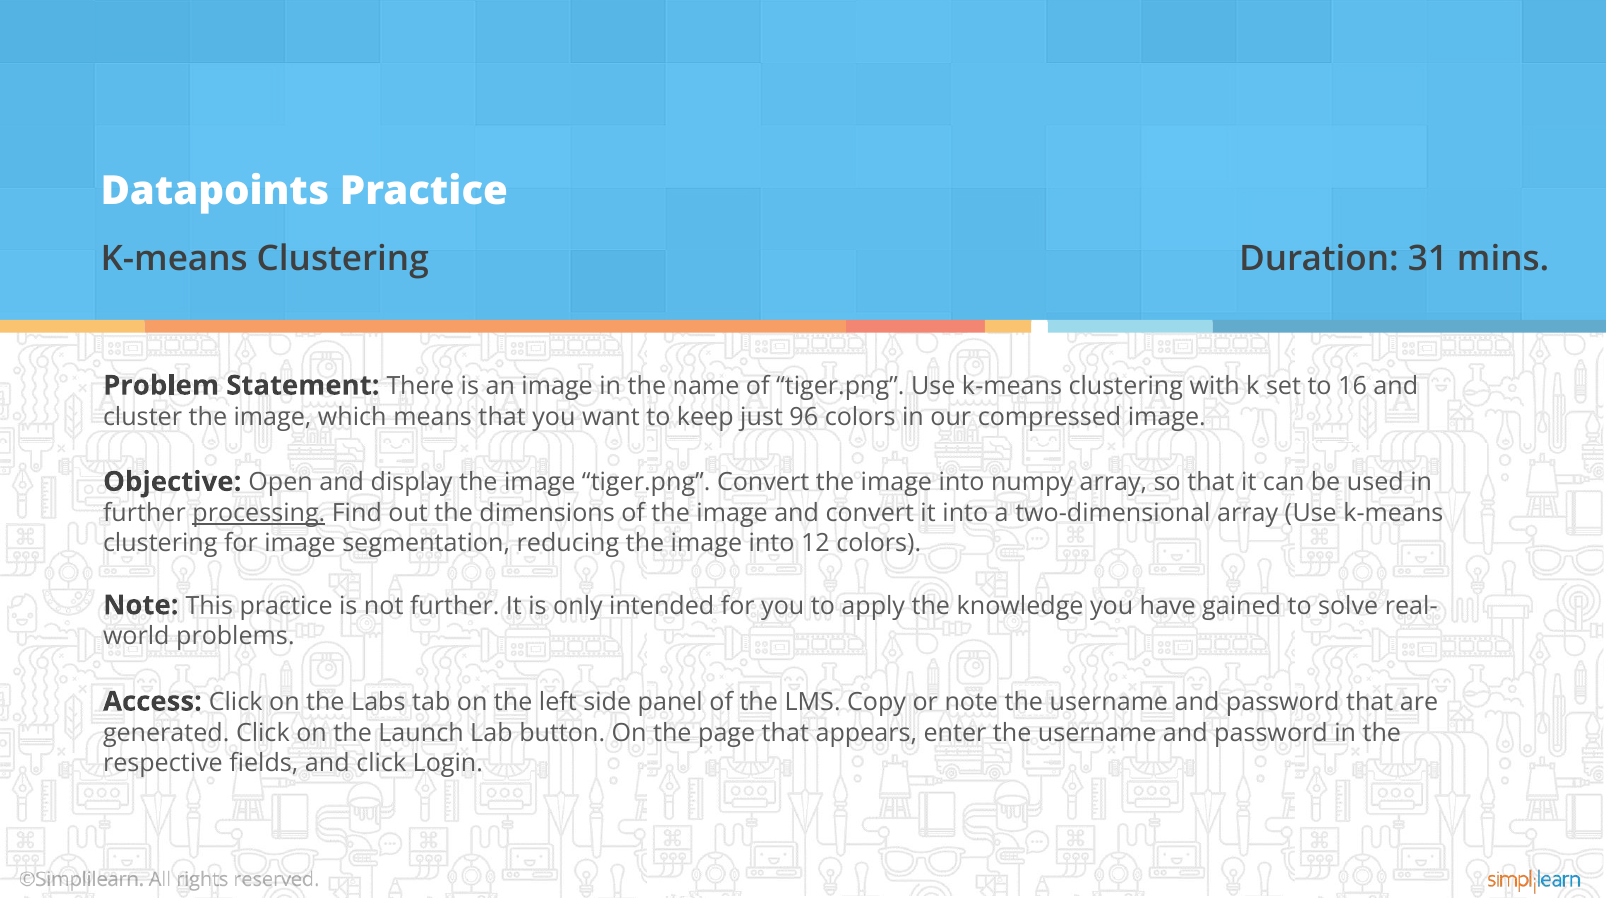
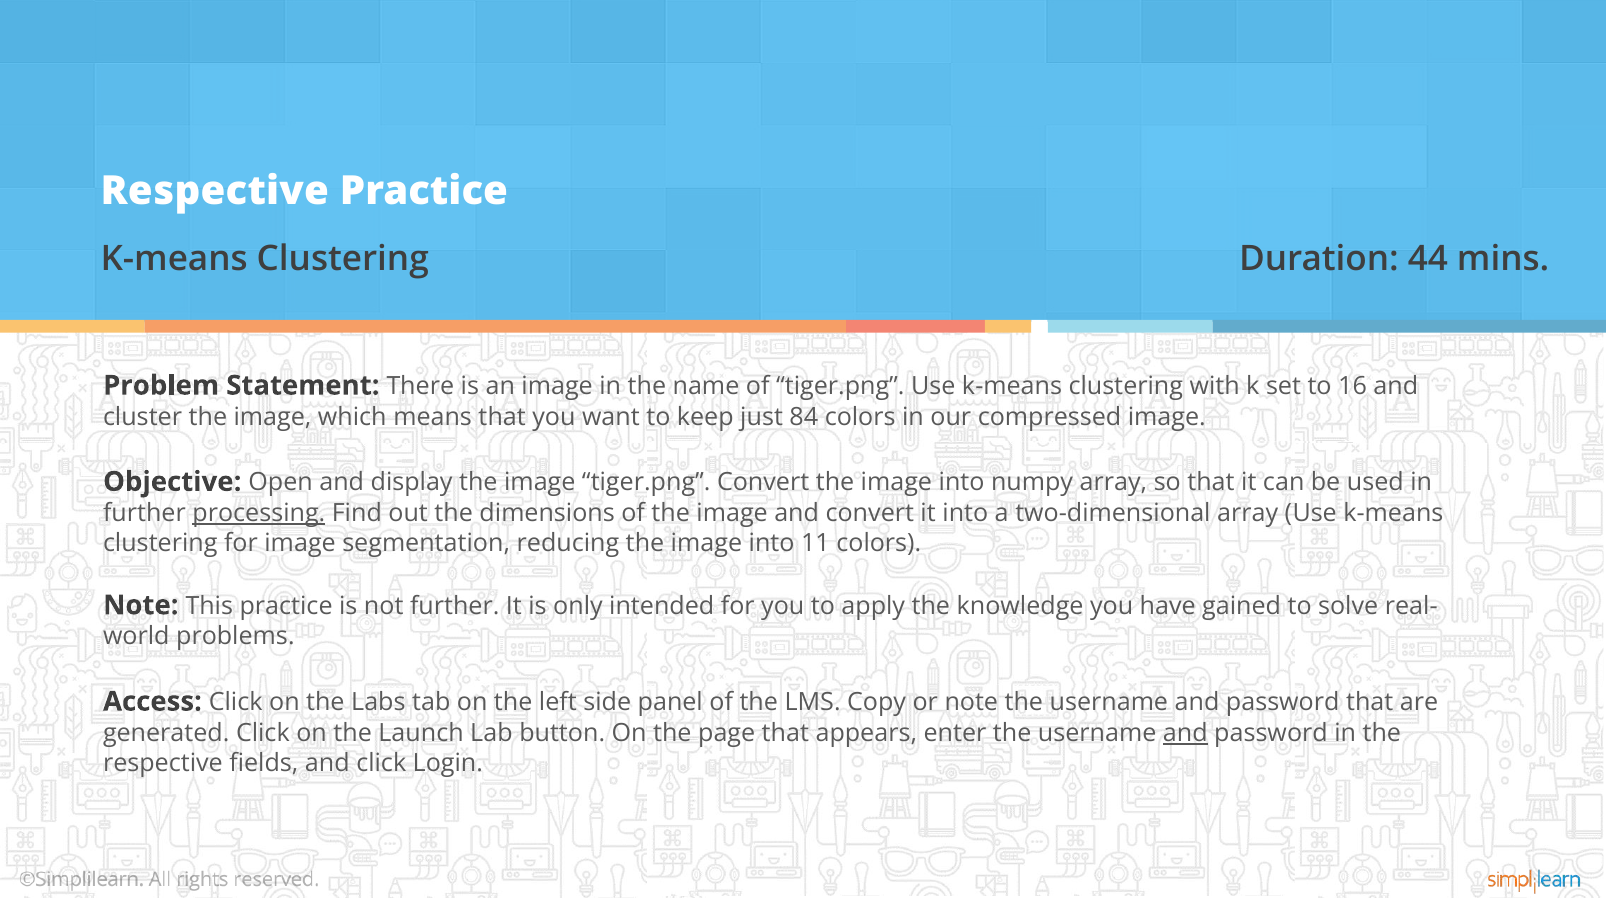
Datapoints: Datapoints -> Respective (215, 192)
31: 31 -> 44 (1428, 259)
96: 96 -> 84 (804, 417)
12: 12 -> 11 (815, 544)
and underline: none -> present (1185, 733)
